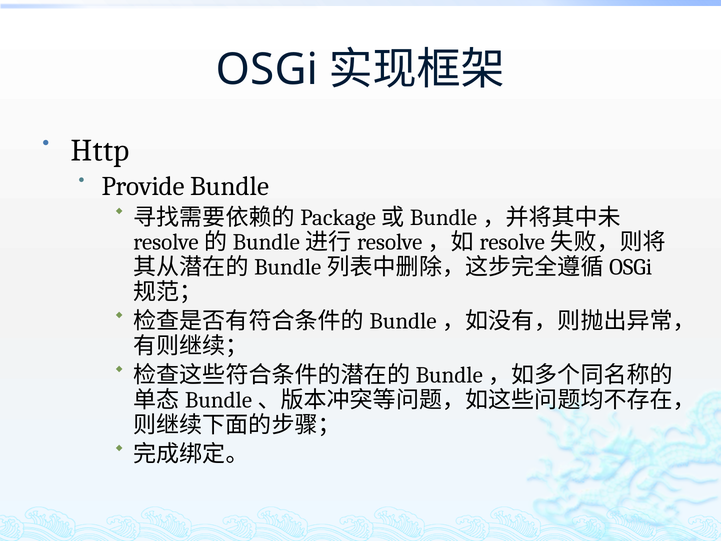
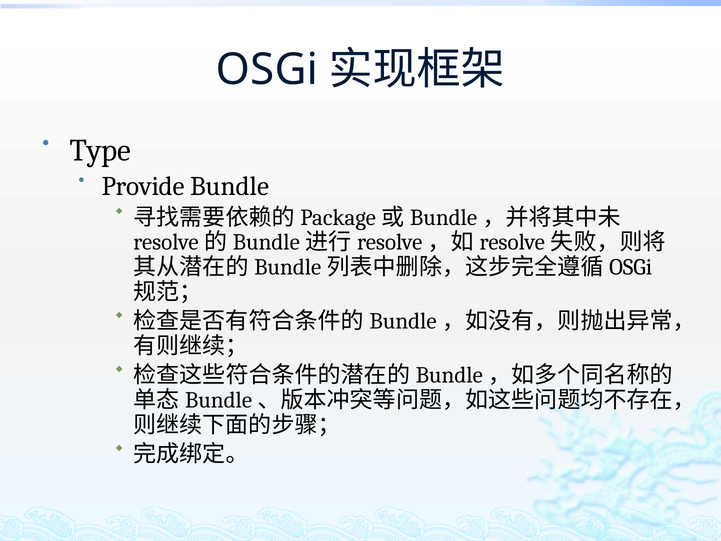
Http: Http -> Type (100, 151)
